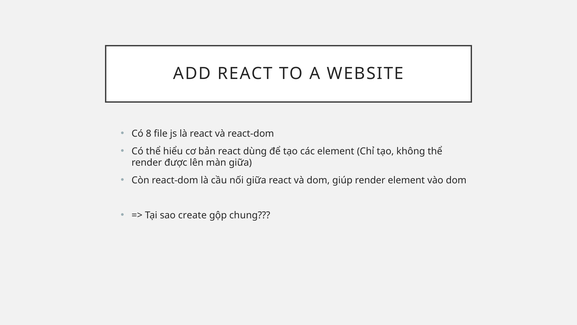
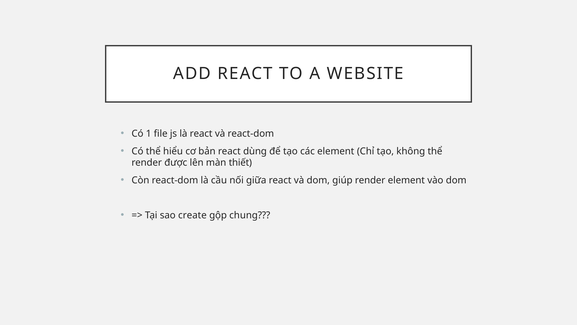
8: 8 -> 1 (149, 133)
màn giữa: giữa -> thiết (240, 162)
